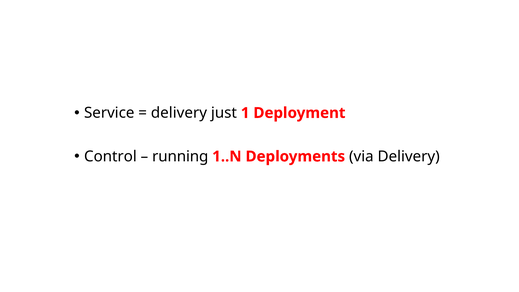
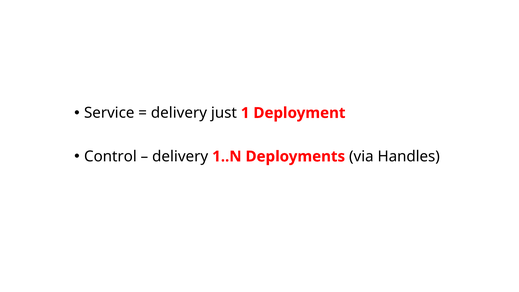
running: running -> delivery (180, 156)
via Delivery: Delivery -> Handles (409, 156)
